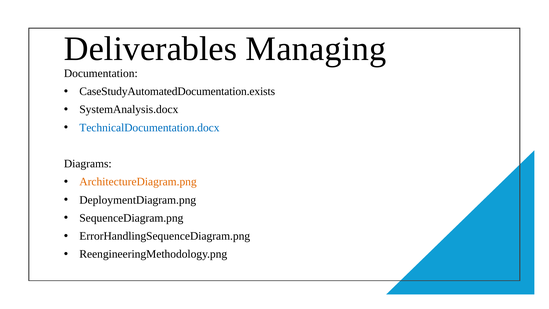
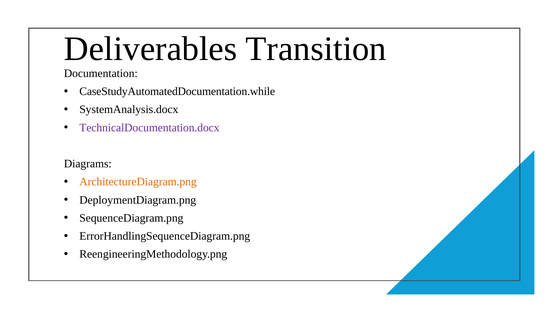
Managing: Managing -> Transition (316, 49)
CaseStudyAutomatedDocumentation.exists: CaseStudyAutomatedDocumentation.exists -> CaseStudyAutomatedDocumentation.while (177, 91)
TechnicalDocumentation.docx colour: blue -> purple (149, 127)
